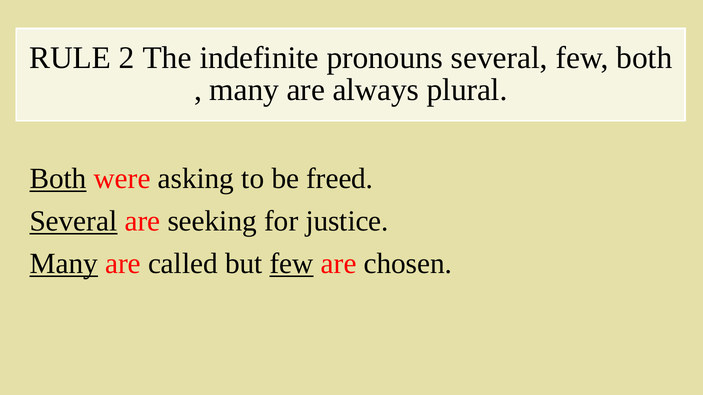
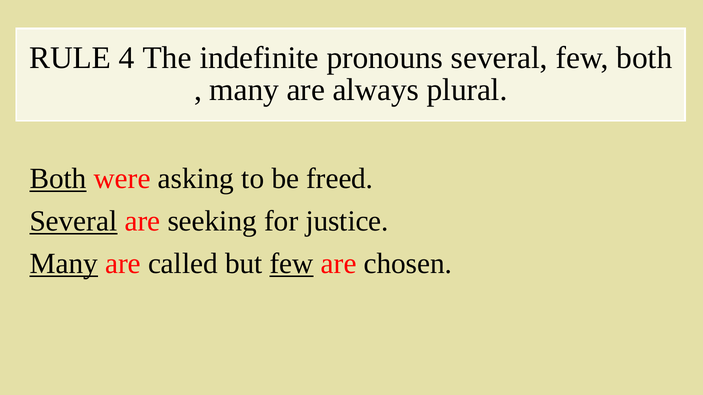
2: 2 -> 4 (127, 58)
